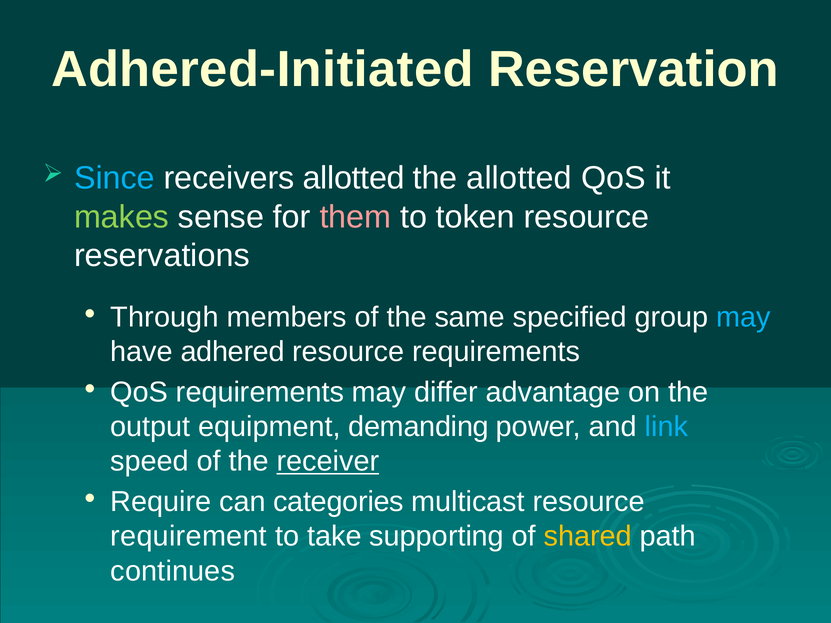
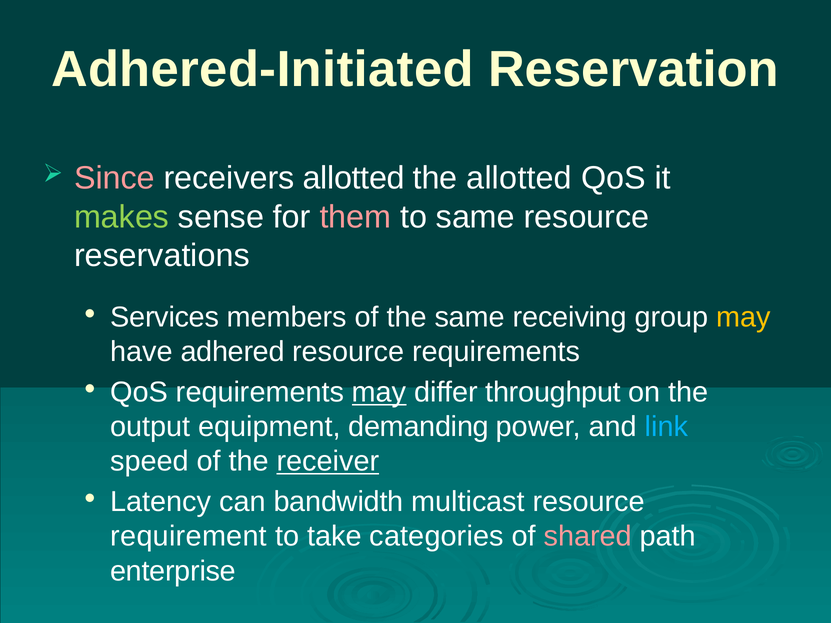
Since colour: light blue -> pink (114, 178)
to token: token -> same (475, 217)
Through: Through -> Services (165, 317)
specified: specified -> receiving (570, 317)
may colour: light blue -> yellow (743, 317)
may underline: none -> present (379, 392)
advantage: advantage -> throughput (553, 392)
Require: Require -> Latency (161, 502)
categories: categories -> bandwidth (339, 502)
supporting: supporting -> categories (437, 537)
shared colour: yellow -> pink (588, 537)
continues: continues -> enterprise (173, 571)
